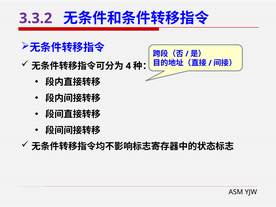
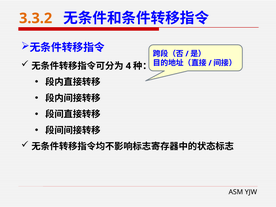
3.3.2 colour: purple -> orange (36, 18)
